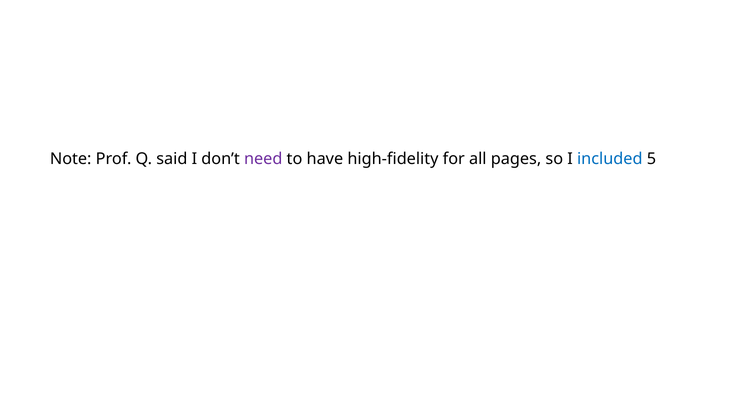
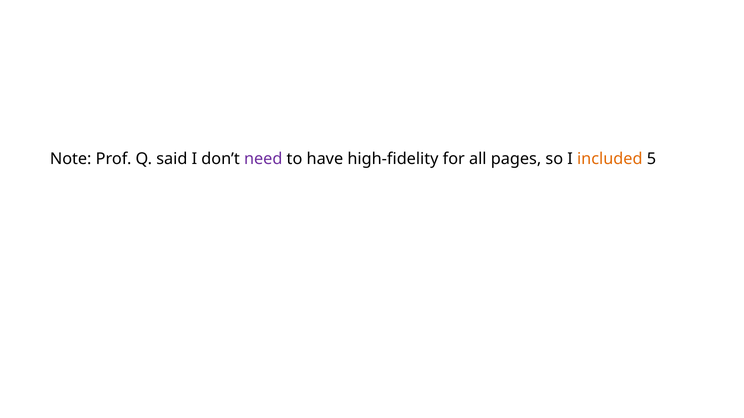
included colour: blue -> orange (610, 159)
